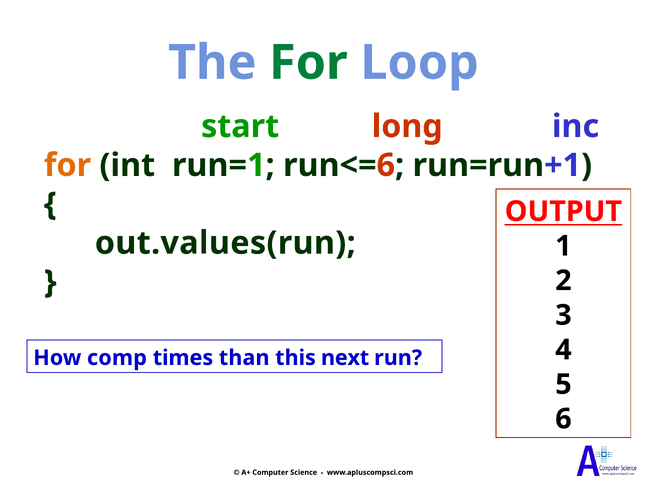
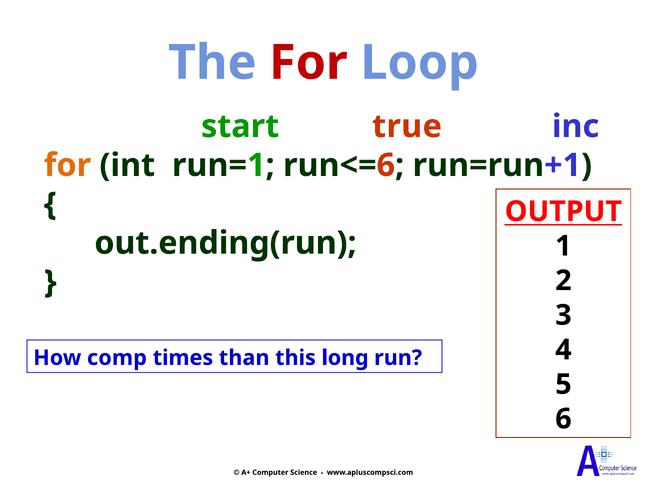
For colour: green -> red (308, 63)
long: long -> true (407, 126)
out.values(run: out.values(run -> out.ending(run (226, 243)
next: next -> long (345, 357)
